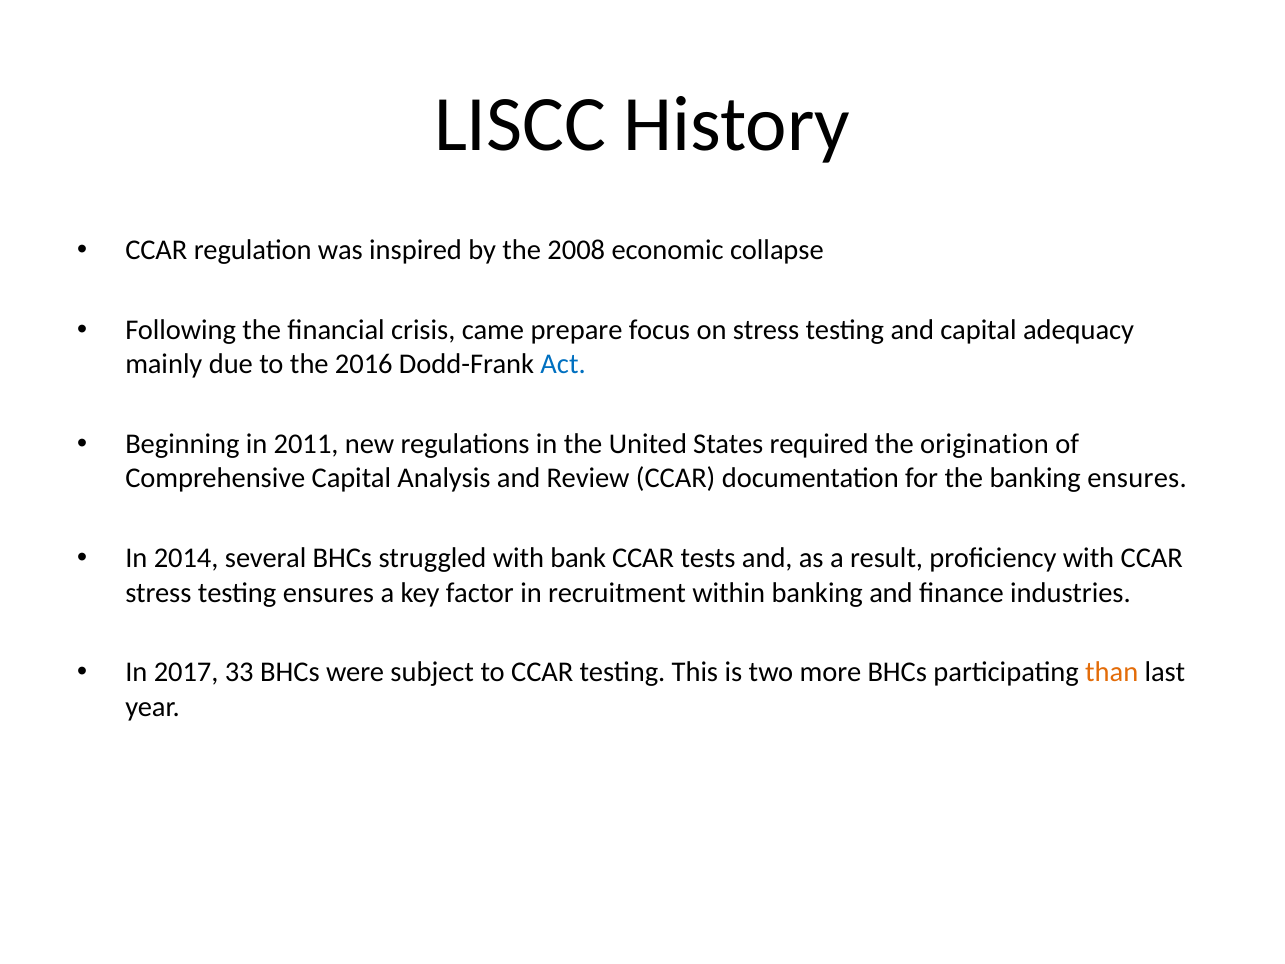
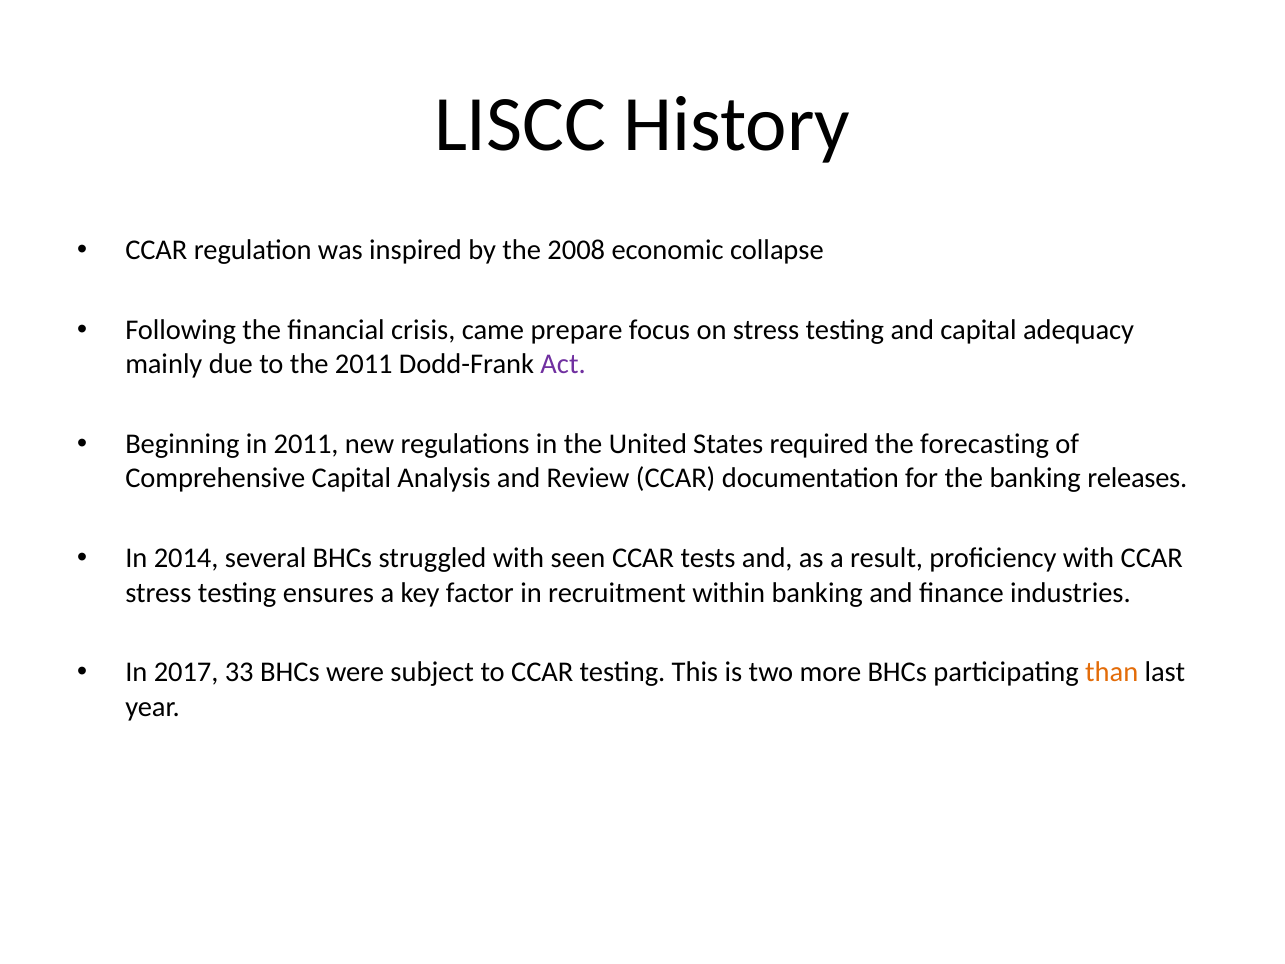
the 2016: 2016 -> 2011 (364, 364)
Act colour: blue -> purple (563, 364)
origination: origination -> forecasting (985, 444)
banking ensures: ensures -> releases (1137, 478)
bank: bank -> seen (578, 558)
